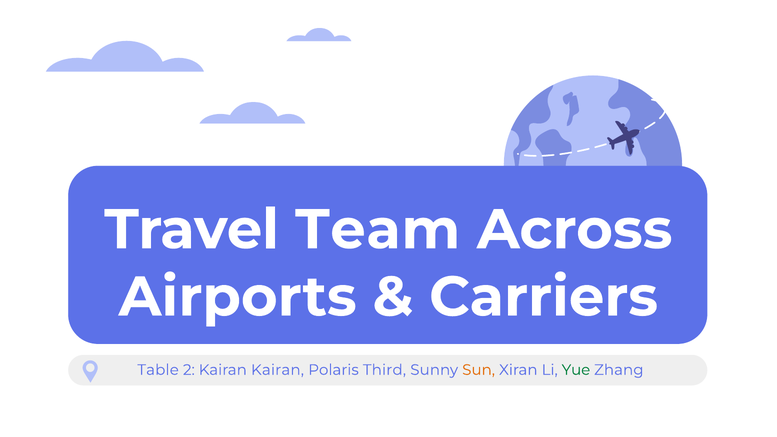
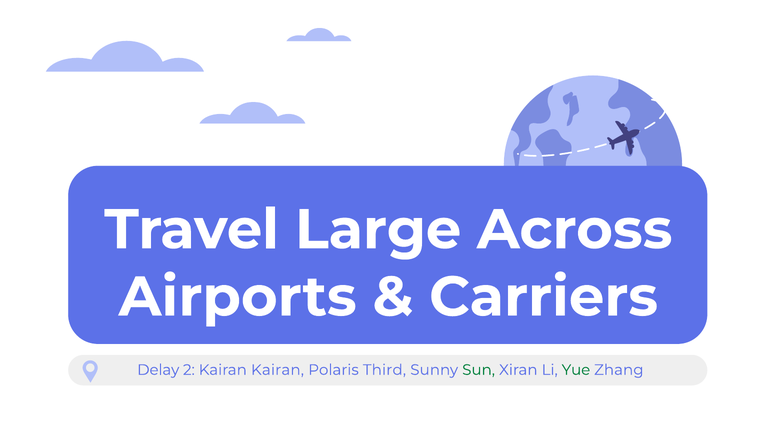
Team: Team -> Large (378, 230)
Table: Table -> Delay (158, 370)
Sun colour: orange -> green (479, 370)
